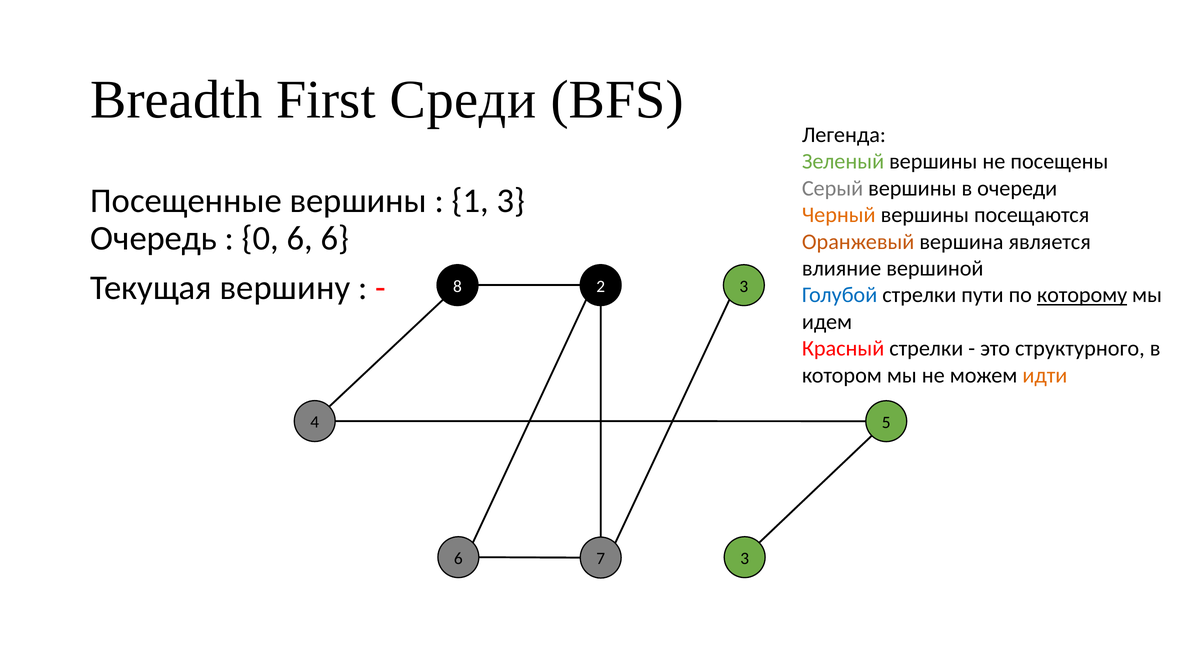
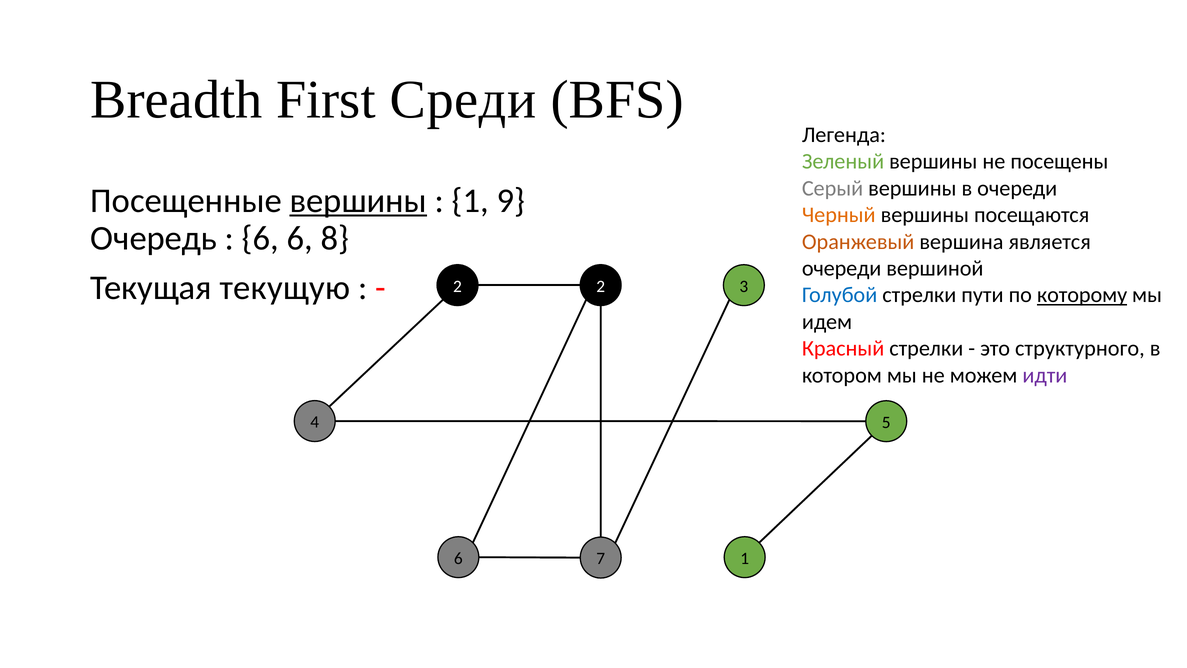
вершины underline: none -> present (358, 201)
1 3: 3 -> 9 (511, 201)
0: 0 -> 6 (260, 238)
6 6: 6 -> 8 (335, 238)
влияние: влияние -> очереди (842, 268)
вершину: вершину -> текущую (285, 288)
8: 8 -> 2 (457, 286)
идти colour: orange -> purple (1045, 375)
7 3: 3 -> 1 (745, 558)
